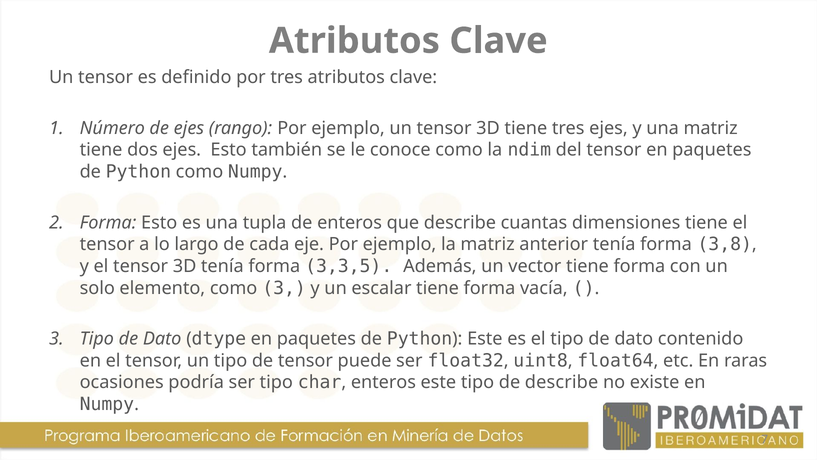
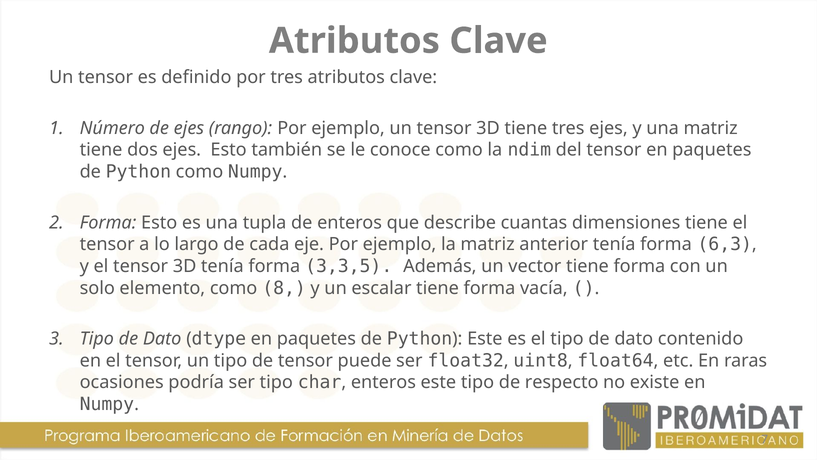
3,8: 3,8 -> 6,3 (725, 244)
como 3: 3 -> 8 (284, 288)
de describe: describe -> respecto (562, 382)
